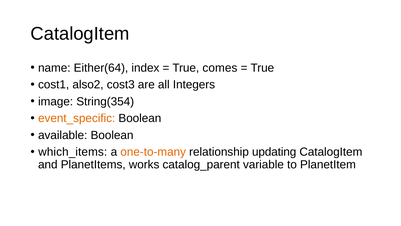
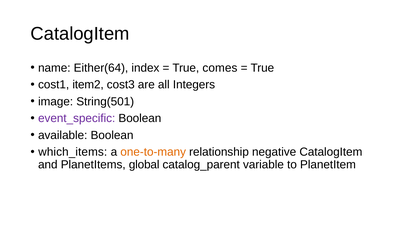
also2: also2 -> item2 (88, 85)
String(354: String(354 -> String(501 (105, 101)
event_specific colour: orange -> purple (77, 118)
updating: updating -> negative (274, 152)
works: works -> global (144, 164)
